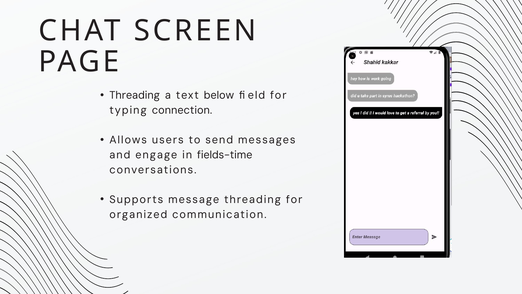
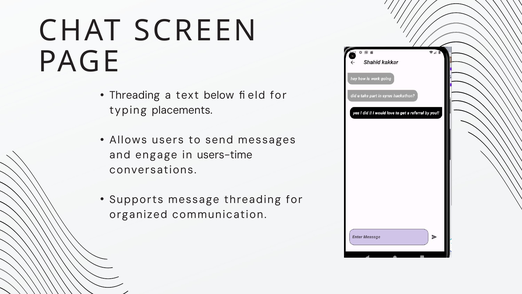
connection: connection -> placements (182, 110)
fields-time: fields-time -> users-time (225, 155)
